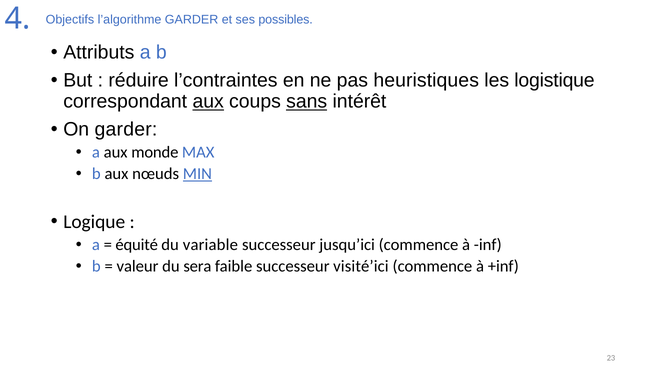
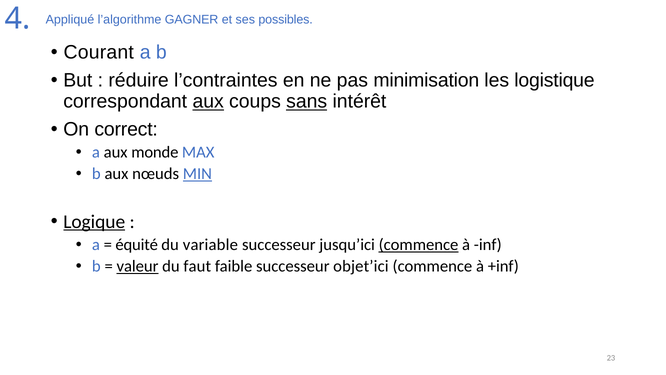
Objectifs: Objectifs -> Appliqué (70, 20)
l’algorithme GARDER: GARDER -> GAGNER (192, 20)
Attributs: Attributs -> Courant (99, 53)
heuristiques: heuristiques -> minimisation (426, 80)
On garder: garder -> correct (126, 129)
Logique underline: none -> present (94, 222)
commence underline: none -> present (418, 245)
valeur underline: none -> present (137, 266)
sera: sera -> faut (197, 266)
visité’ici: visité’ici -> objet’ici (361, 266)
